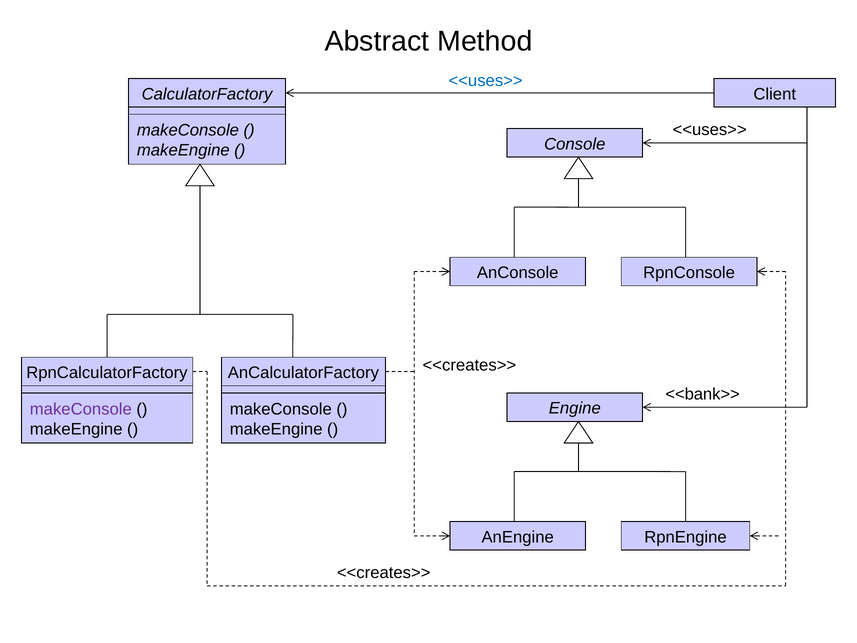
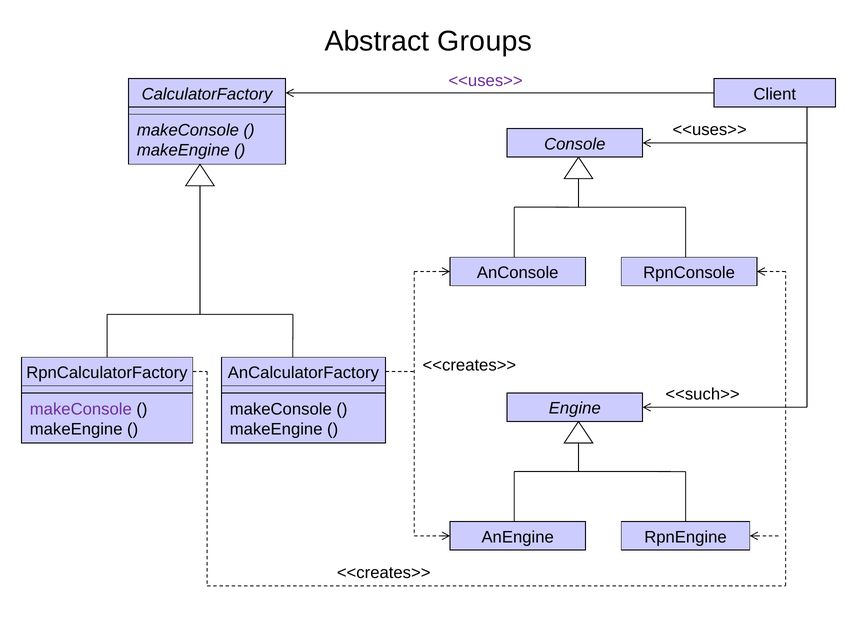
Method: Method -> Groups (485, 41)
<<uses>> colour: blue -> purple (486, 81)
<<bank>>: <<bank>> -> <<such>> (703, 394)
